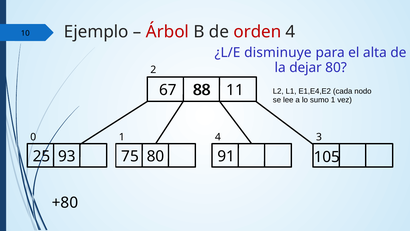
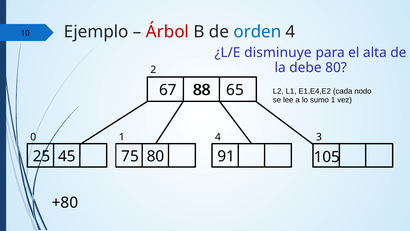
orden colour: red -> blue (257, 32)
dejar: dejar -> debe (305, 68)
11: 11 -> 65 (235, 90)
93: 93 -> 45 (67, 156)
